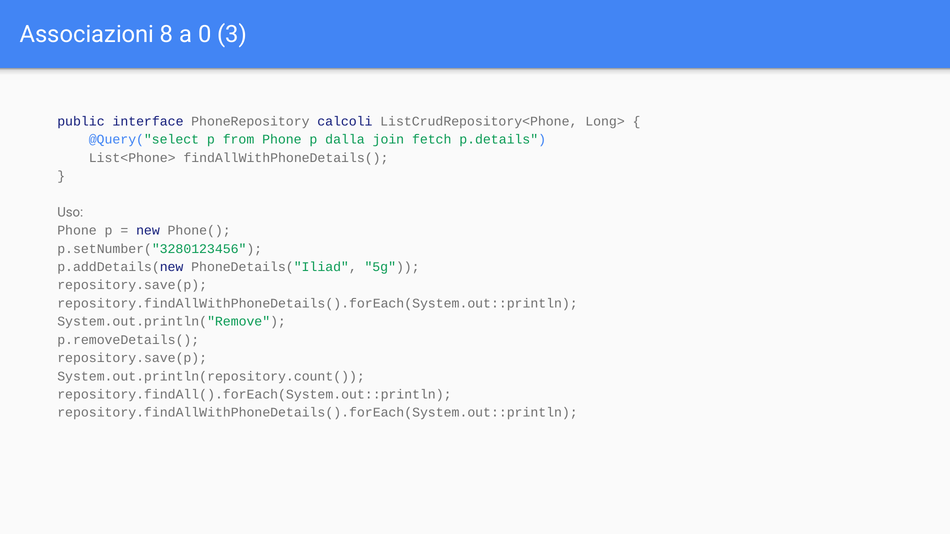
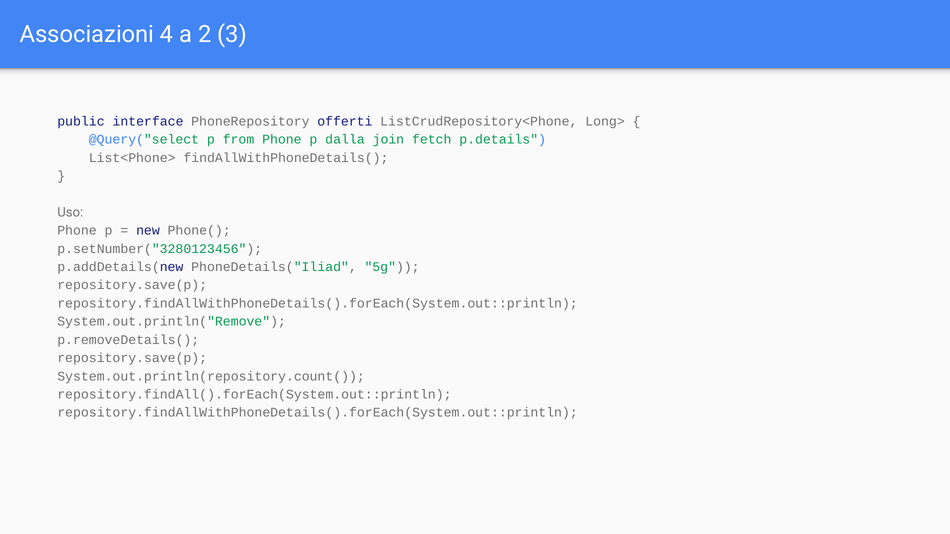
8: 8 -> 4 (167, 35)
0: 0 -> 2 (205, 35)
calcoli: calcoli -> offerti (345, 121)
